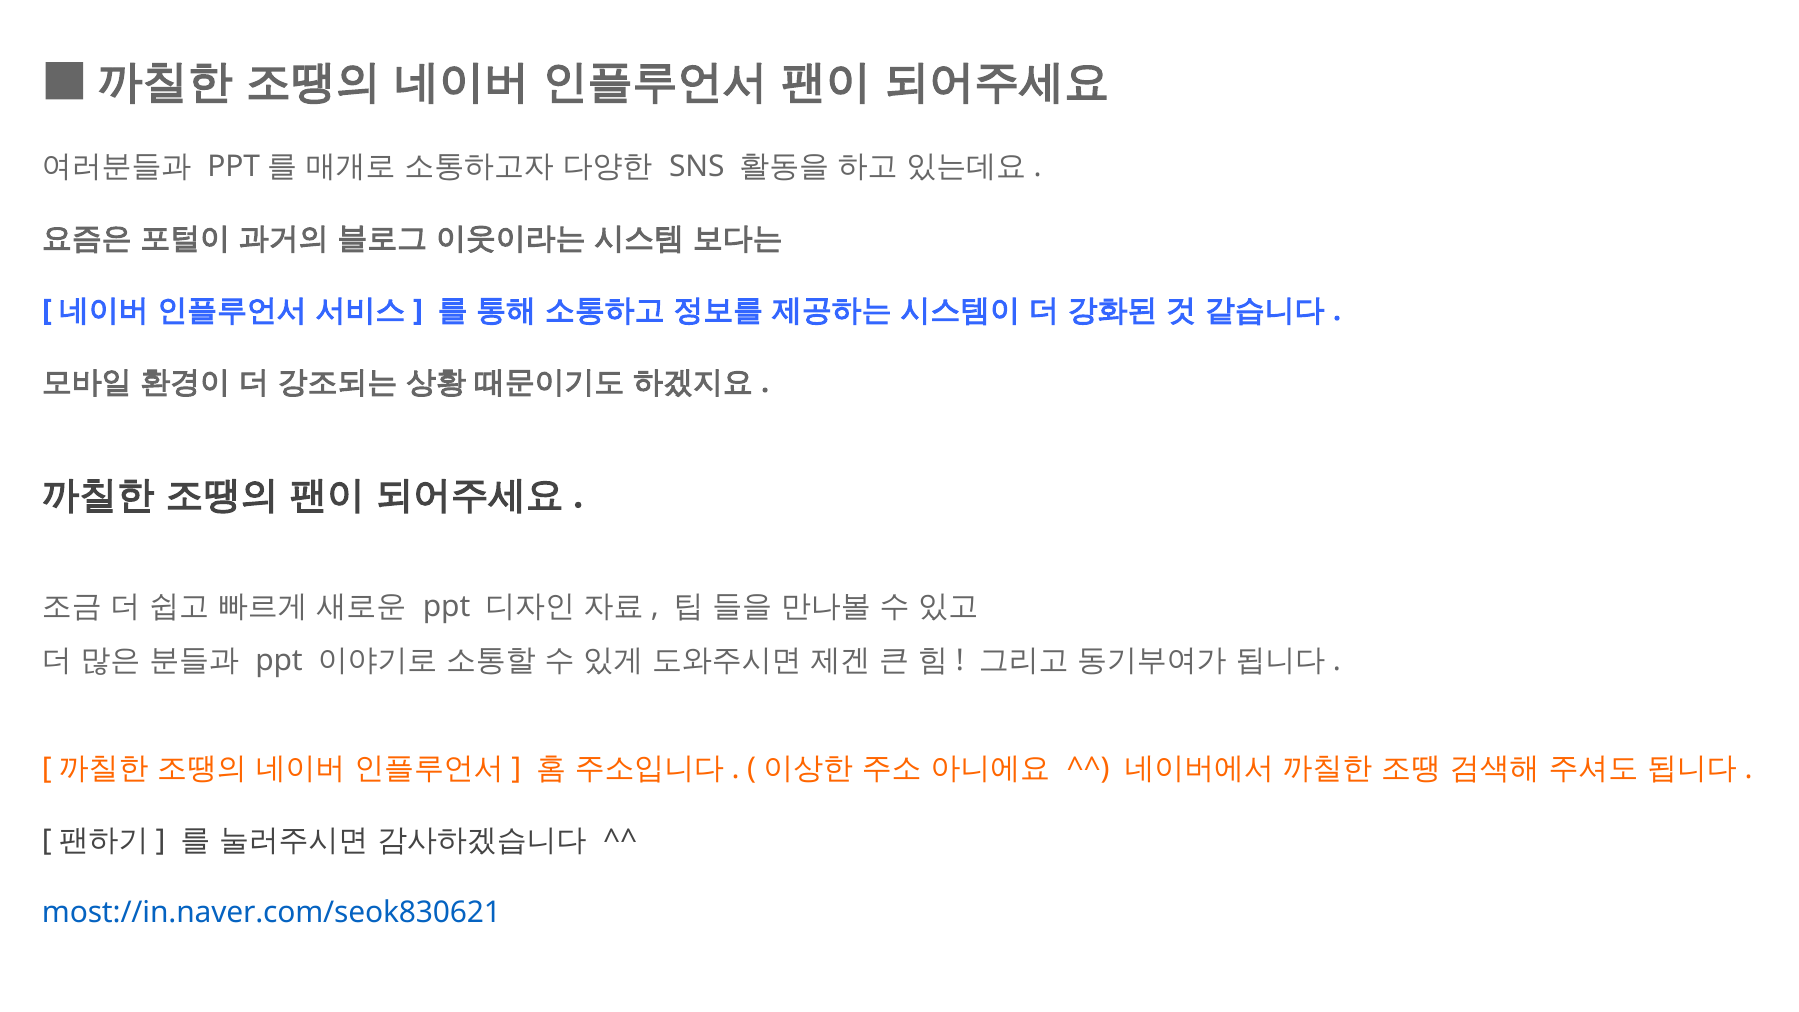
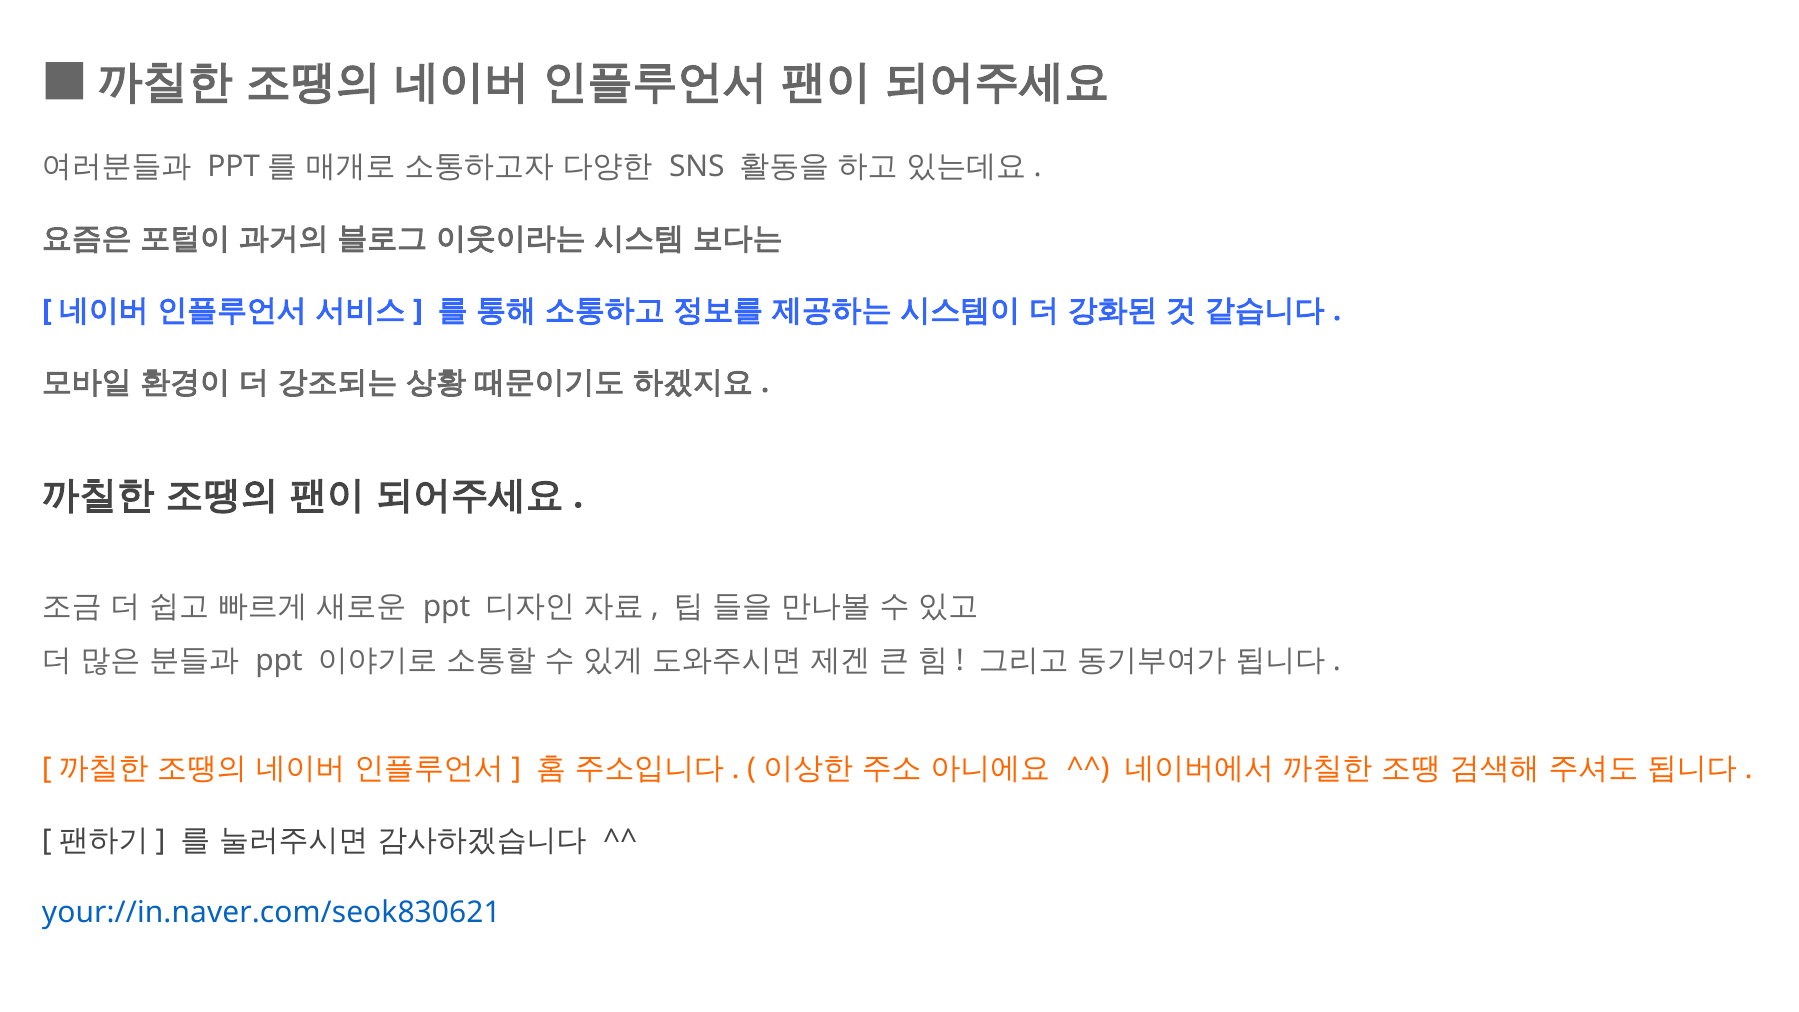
most://in.naver.com/seok830621: most://in.naver.com/seok830621 -> your://in.naver.com/seok830621 (271, 913)
